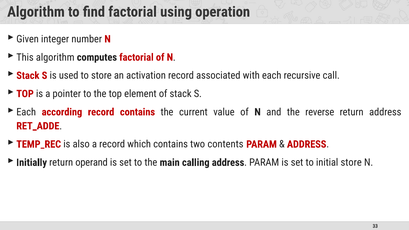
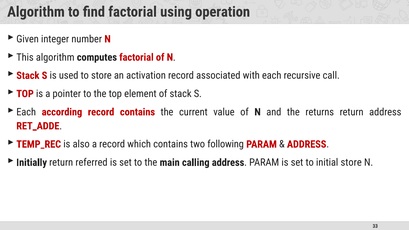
reverse: reverse -> returns (320, 112)
contents: contents -> following (226, 144)
operand: operand -> referred (91, 163)
